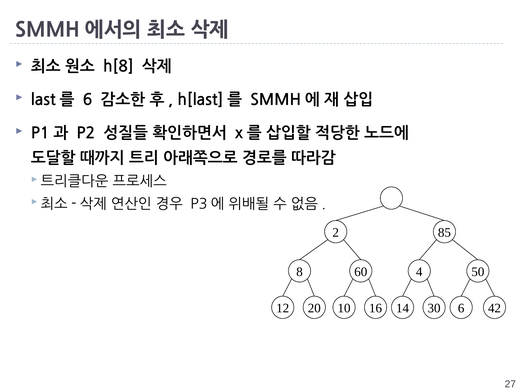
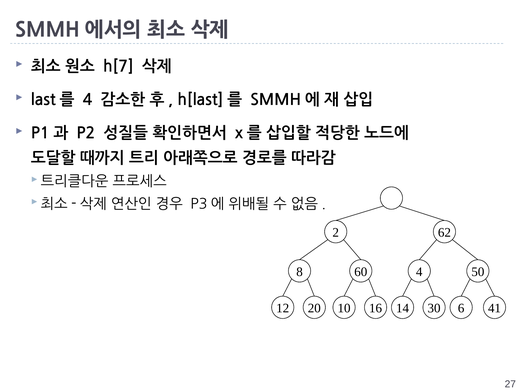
h[8: h[8 -> h[7 (118, 66)
6: 6 -> 4 (87, 100)
85: 85 -> 62 (444, 232)
42: 42 -> 41 (494, 308)
